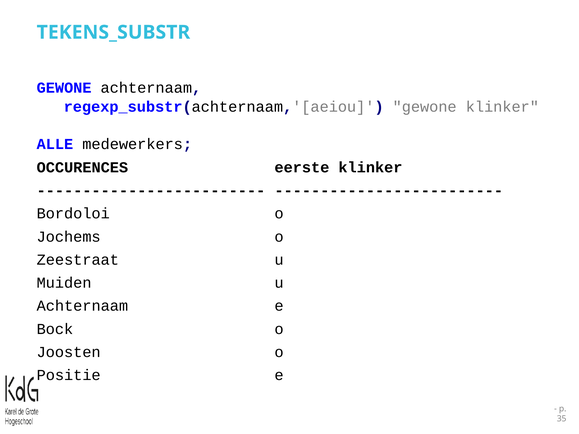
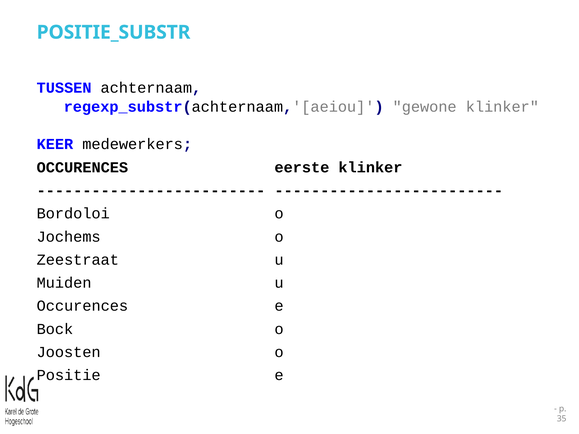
TEKENS_SUBSTR: TEKENS_SUBSTR -> POSITIE_SUBSTR (114, 32)
GEWONE: GEWONE -> TUSSEN (64, 88)
ALLE: ALLE -> KEER (55, 144)
Achternaam: Achternaam -> Occurences (82, 306)
